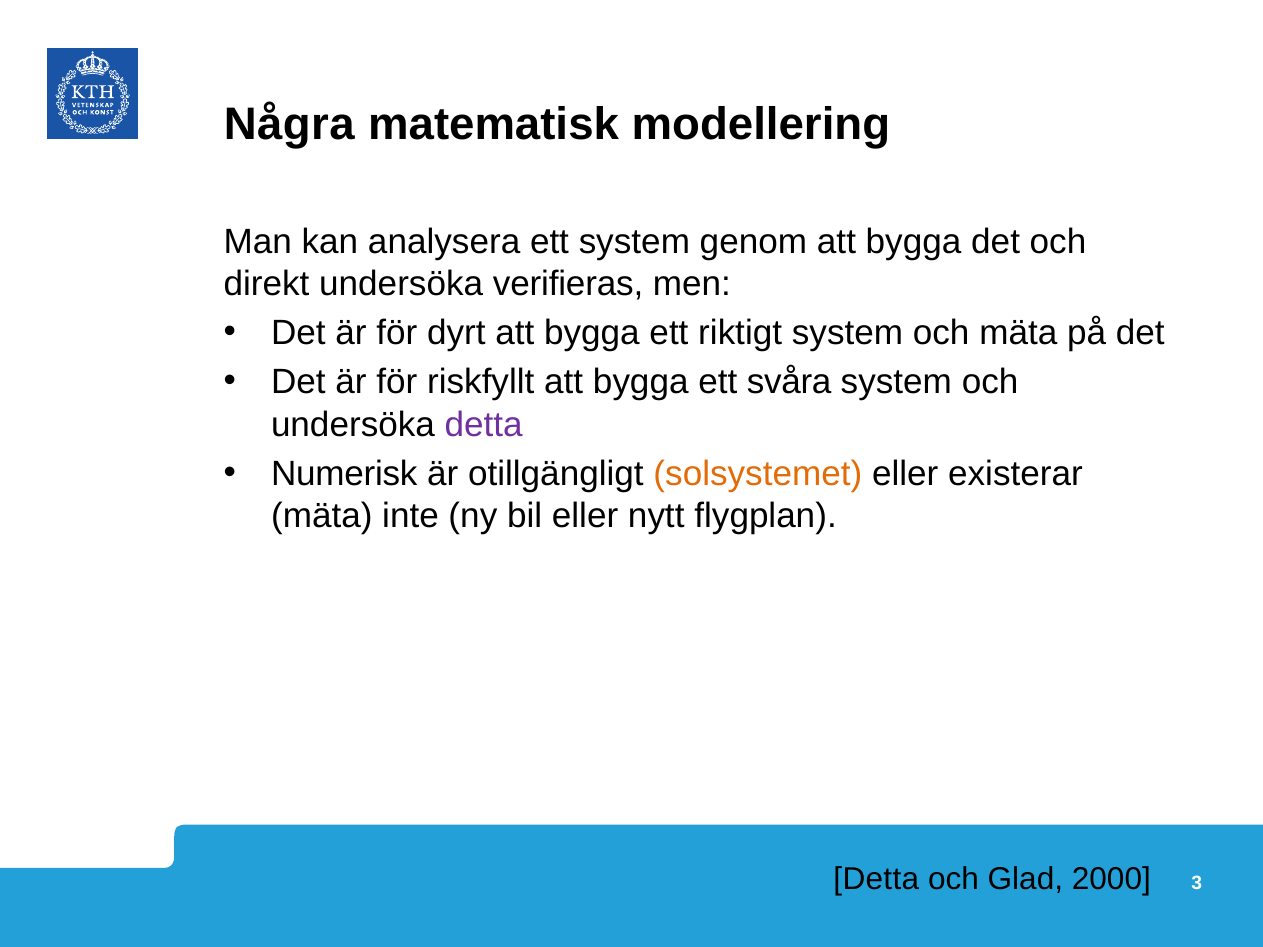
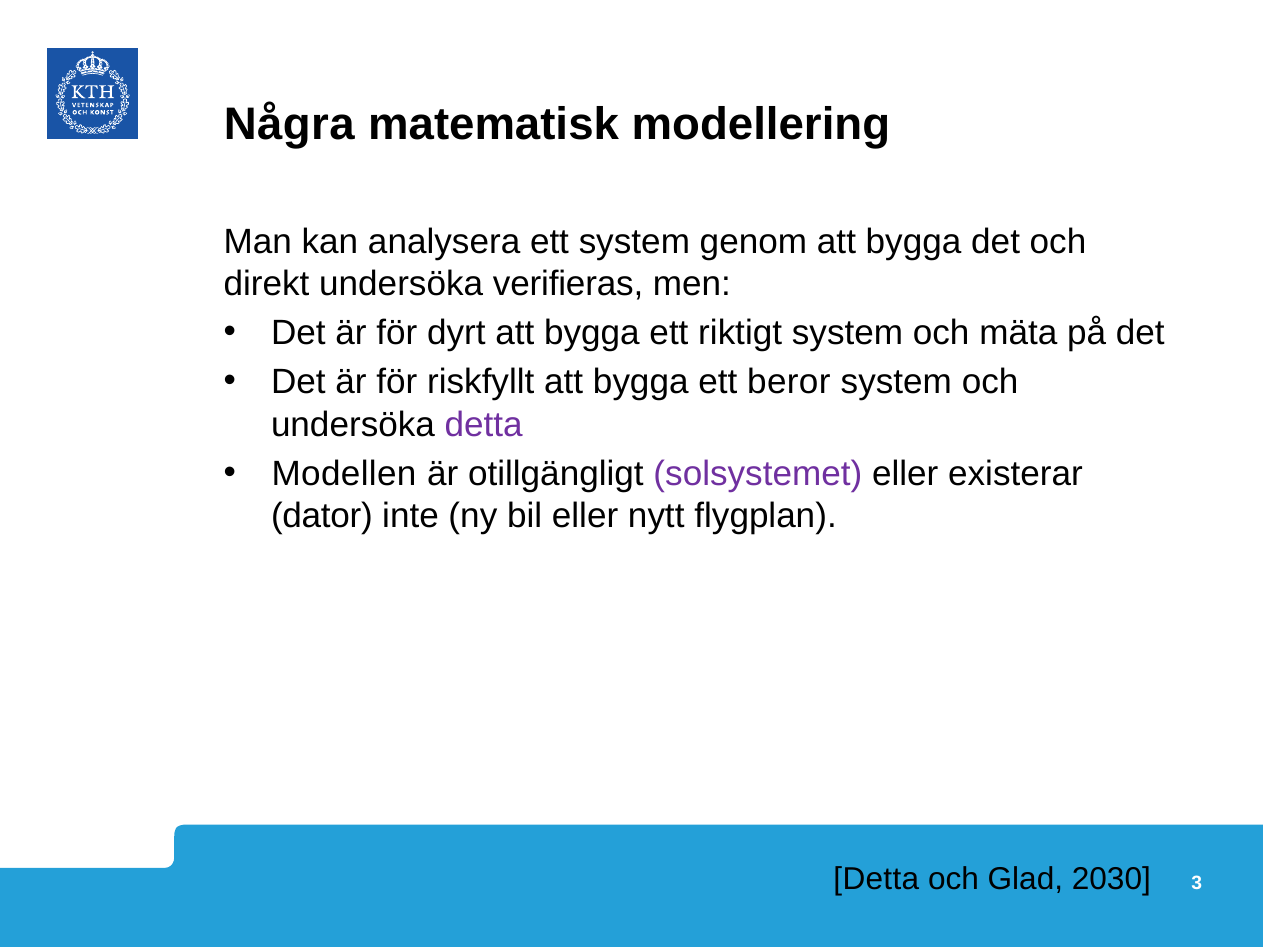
svåra: svåra -> beror (789, 382)
Numerisk: Numerisk -> Modellen (344, 474)
solsystemet colour: orange -> purple (758, 474)
mäta: mäta -> dator (322, 516)
2000: 2000 -> 2030 (1111, 880)
